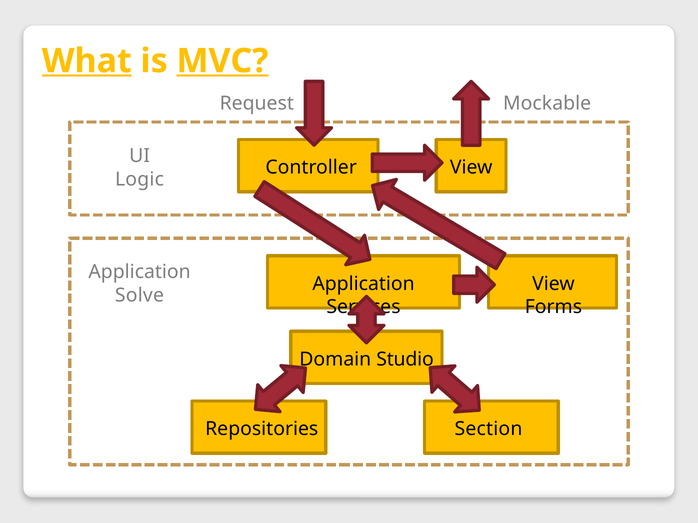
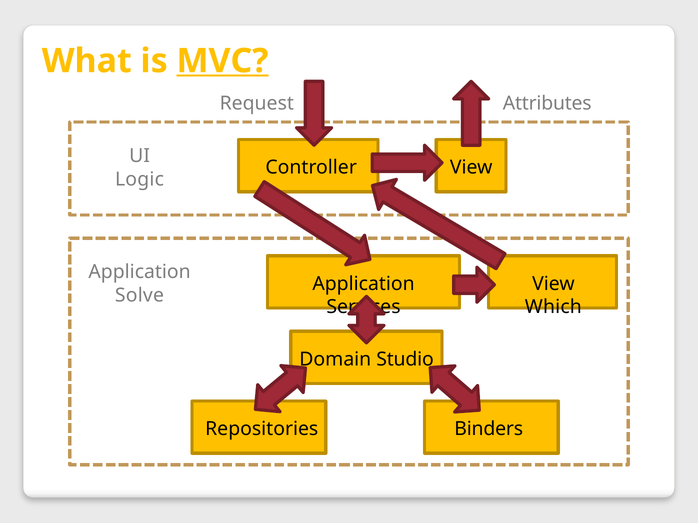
What underline: present -> none (87, 61)
Mockable: Mockable -> Attributes (547, 104)
Forms: Forms -> Which (553, 307)
Section: Section -> Binders (489, 429)
